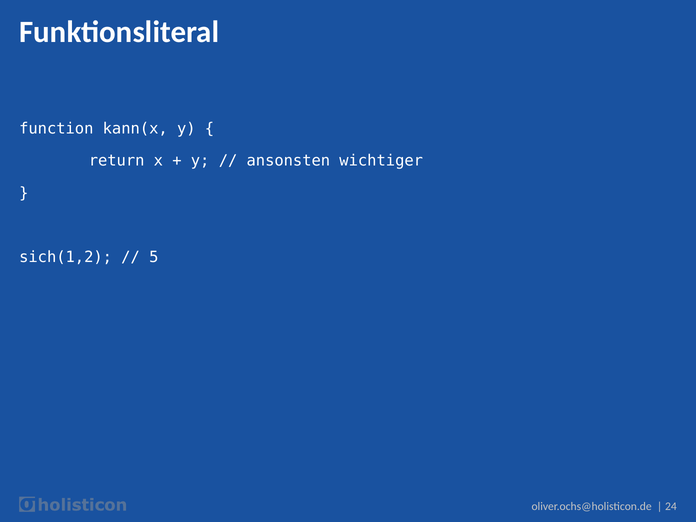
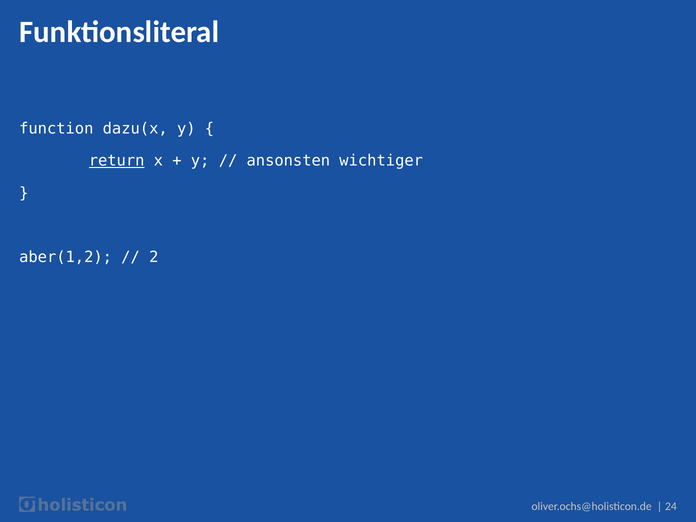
kann(x: kann(x -> dazu(x (135, 129)
return underline: none -> present (117, 161)
sich(1,2: sich(1,2 -> aber(1,2 (66, 257)
5: 5 -> 2 (154, 257)
